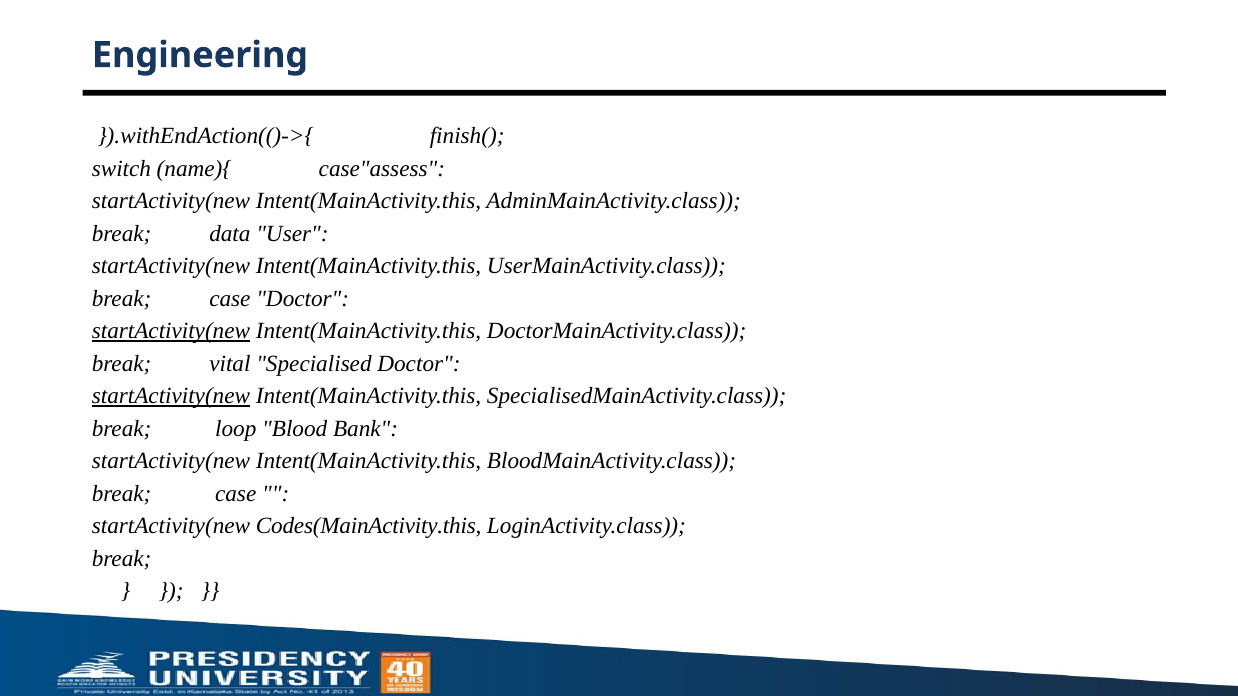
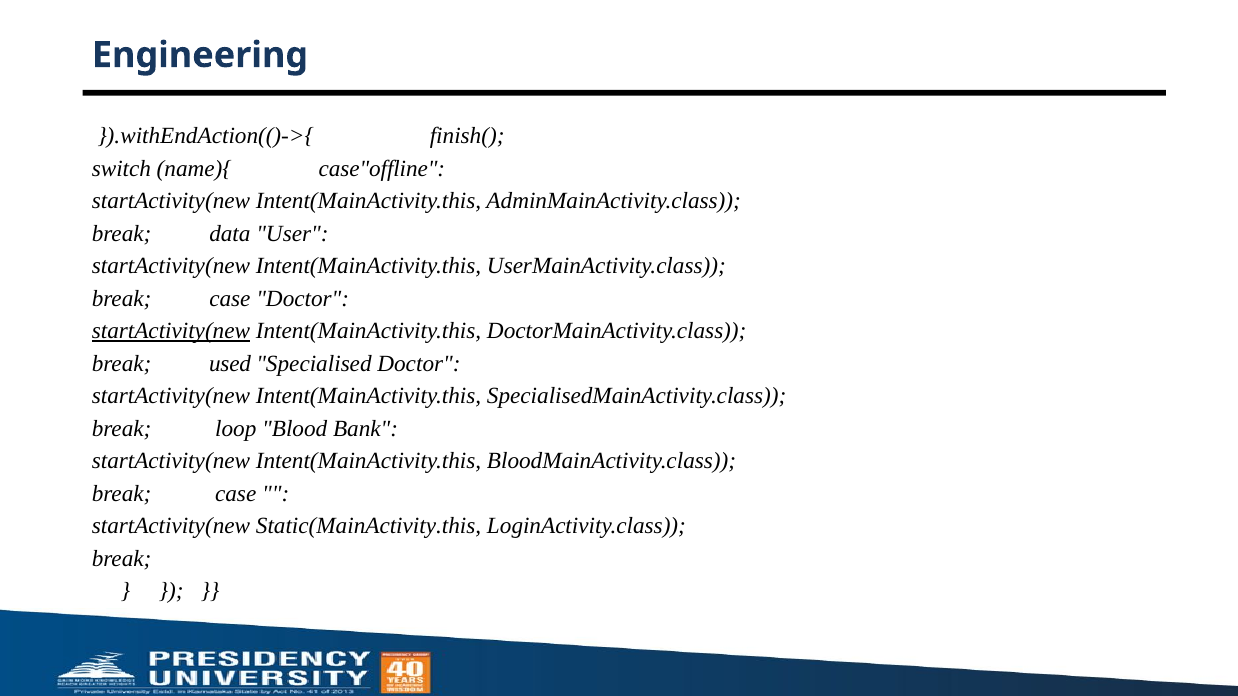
case"assess: case"assess -> case"offline (382, 169)
vital: vital -> used (230, 364)
startActivity(new underline: present -> none (171, 396)
Codes(MainActivity.this: Codes(MainActivity.this -> Static(MainActivity.this (369, 526)
